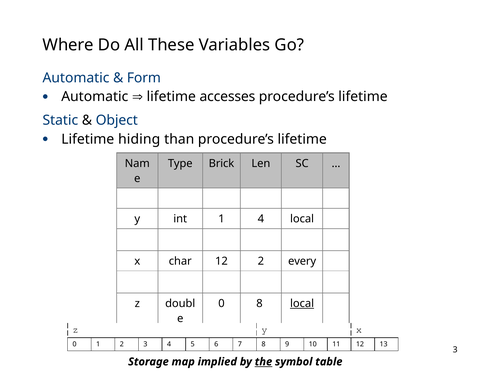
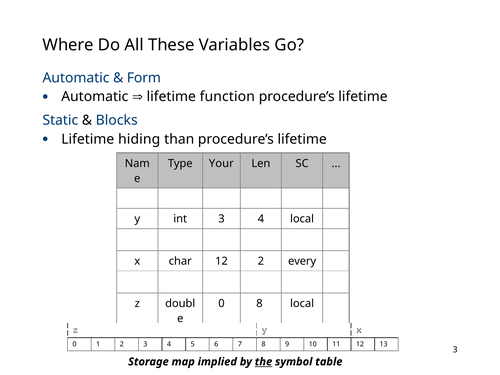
accesses: accesses -> function (227, 97)
Object: Object -> Blocks (117, 120)
Brick: Brick -> Your (221, 164)
int 1: 1 -> 3 (221, 219)
local underline: present -> none (302, 304)
